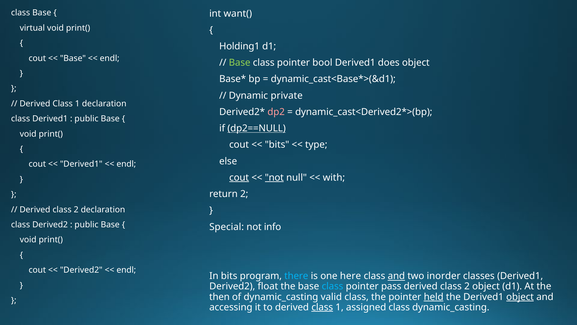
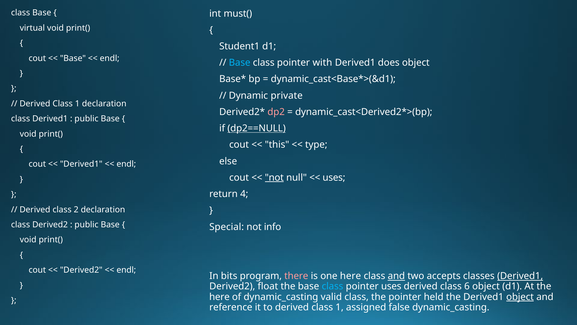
want(: want( -> must( (238, 13)
Holding1: Holding1 -> Student1 (239, 46)
Base colour: light green -> light blue (240, 63)
bool: bool -> with (322, 63)
bits: bits -> this (277, 145)
cout underline: present -> none (239, 177)
with: with -> uses (334, 177)
return 2: 2 -> 4 (244, 194)
there colour: light blue -> pink (296, 276)
inorder: inorder -> accepts (444, 276)
Derived1 underline: none -> present (520, 276)
pointer pass: pass -> uses (391, 286)
2: 2 -> 6 (467, 286)
then: then -> here (219, 296)
held underline: present -> none (434, 296)
accessing: accessing -> reference (231, 307)
class underline: present -> none (322, 307)
assigned class: class -> false (399, 307)
